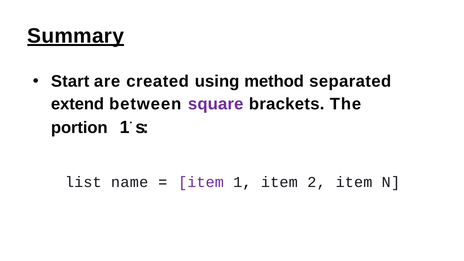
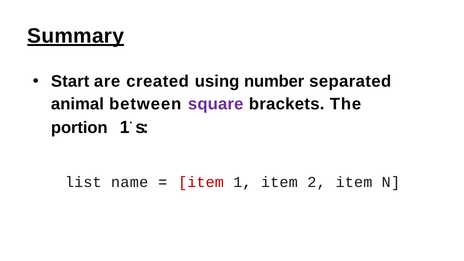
method: method -> number (274, 81)
extend: extend -> animal (77, 104)
item colour: purple -> red (201, 182)
